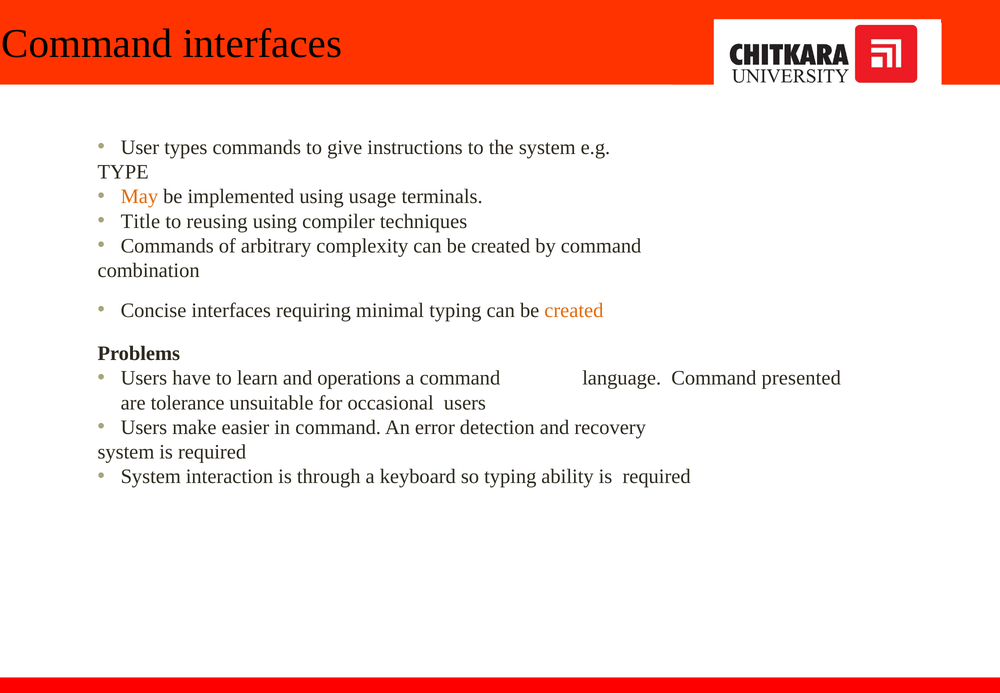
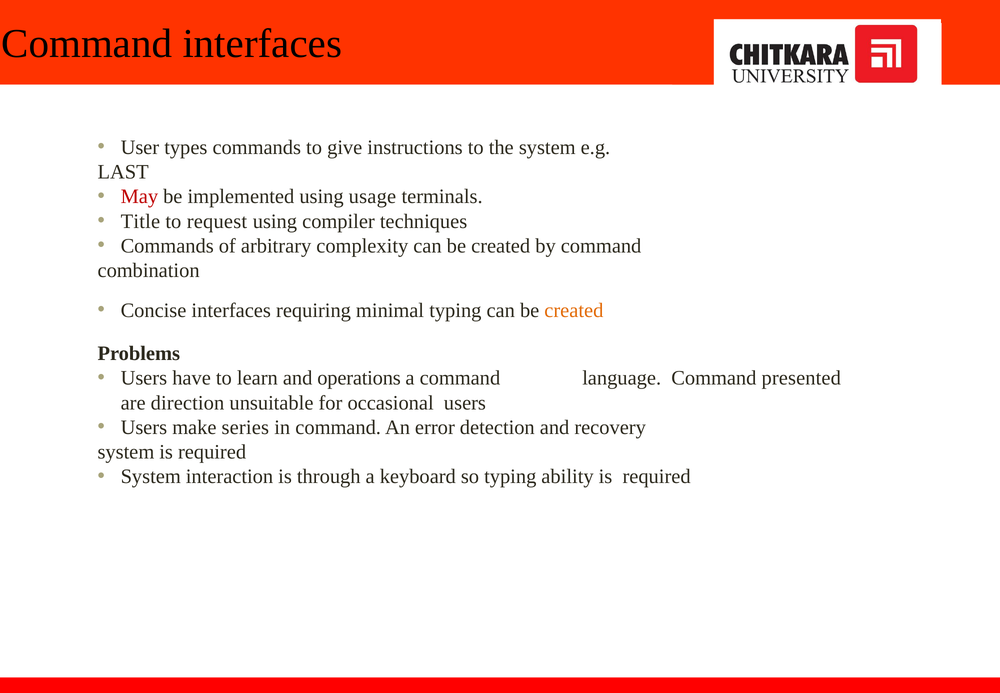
TYPE: TYPE -> LAST (123, 172)
May colour: orange -> red (139, 197)
reusing: reusing -> request (217, 221)
tolerance: tolerance -> direction (188, 402)
easier: easier -> series (245, 427)
